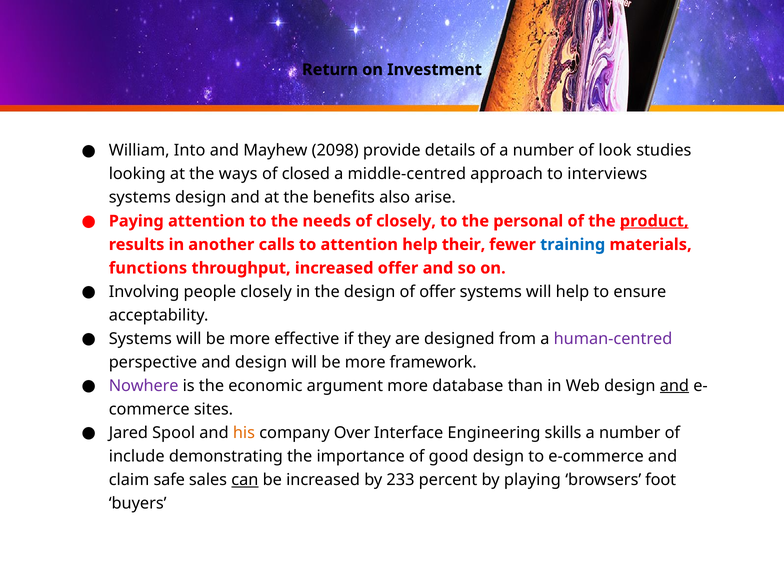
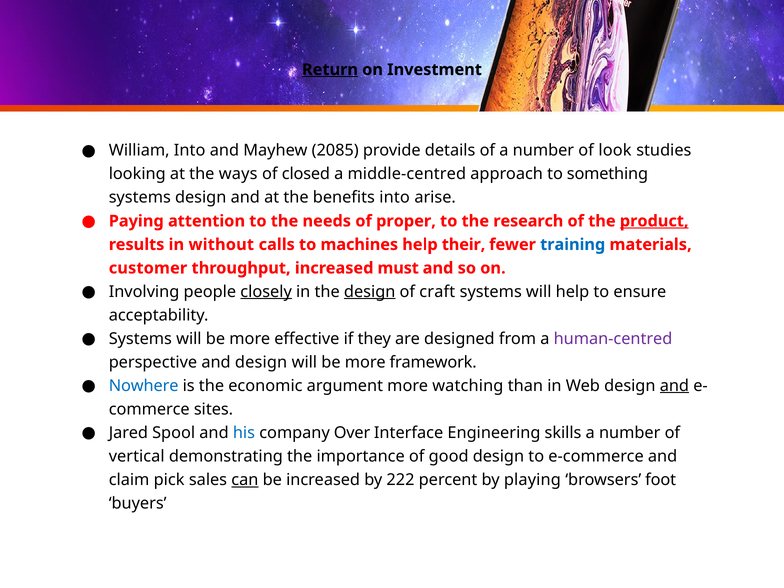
Return underline: none -> present (330, 70)
2098: 2098 -> 2085 (335, 151)
interviews: interviews -> something (607, 174)
benefits also: also -> into (395, 198)
of closely: closely -> proper (406, 221)
personal: personal -> research (528, 221)
another: another -> without (221, 245)
to attention: attention -> machines (359, 245)
functions: functions -> customer (148, 268)
increased offer: offer -> must (398, 268)
closely underline: none -> present (266, 292)
design underline: none -> present (370, 292)
of offer: offer -> craft (437, 292)
Nowhere colour: purple -> blue (144, 386)
database: database -> watching (468, 386)
his colour: orange -> blue (244, 433)
include: include -> vertical (137, 456)
safe: safe -> pick (169, 480)
233: 233 -> 222 (400, 480)
